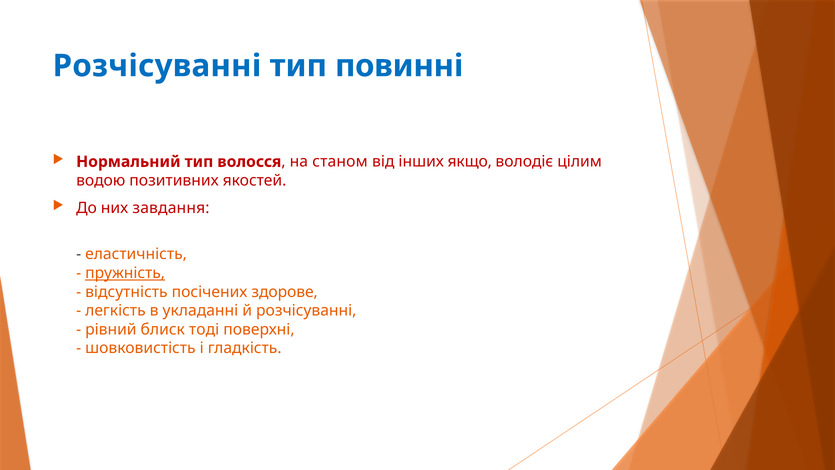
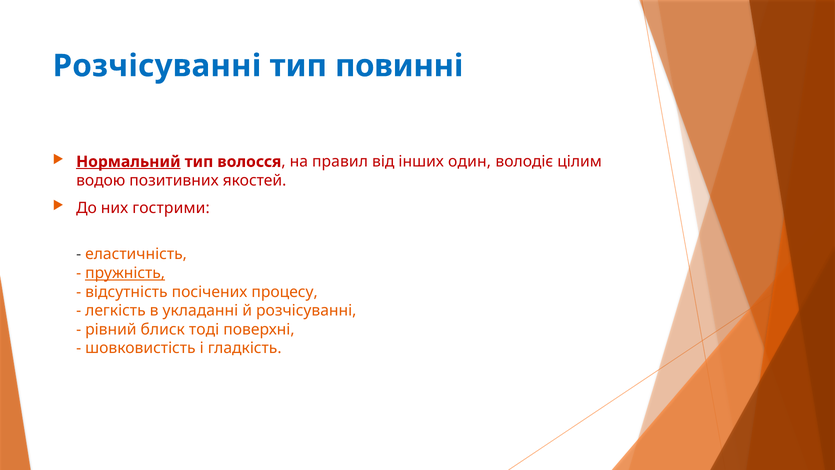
Нормальний underline: none -> present (128, 162)
станом: станом -> правил (340, 162)
якщо: якщо -> один (470, 162)
завдання: завдання -> гострими (171, 208)
здорове: здорове -> процесу (285, 292)
